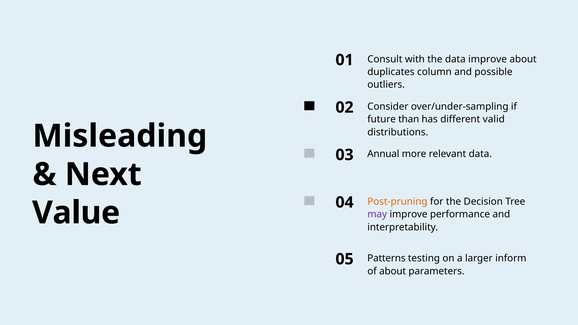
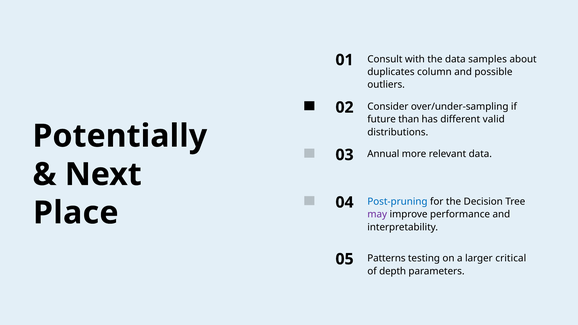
data improve: improve -> samples (488, 59)
Misleading: Misleading -> Potentially (120, 136)
Post-pruning colour: orange -> blue (397, 202)
Value: Value -> Place (76, 213)
inform: inform -> critical (511, 258)
of about: about -> depth (393, 271)
